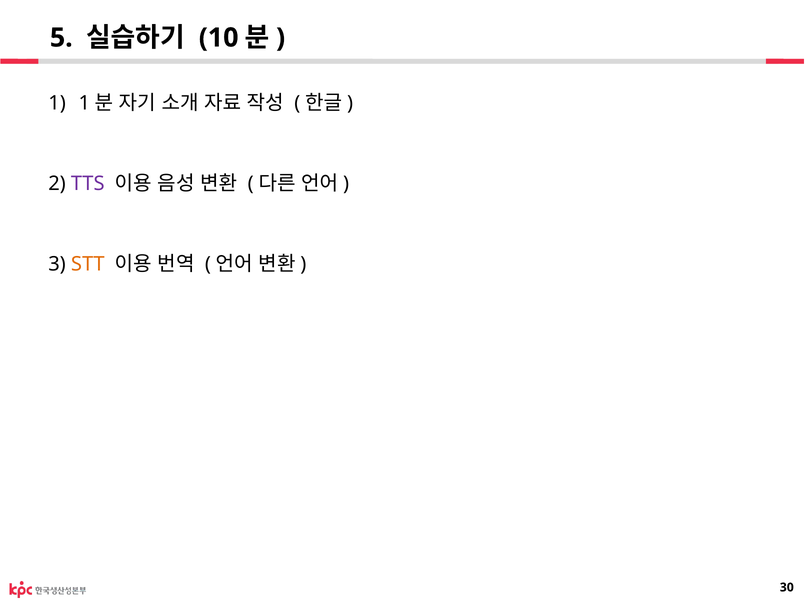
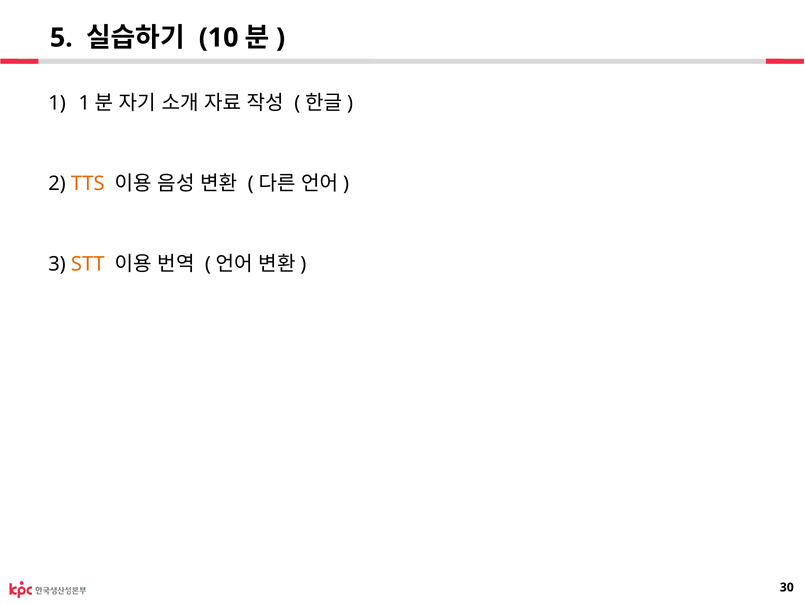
TTS colour: purple -> orange (88, 184)
